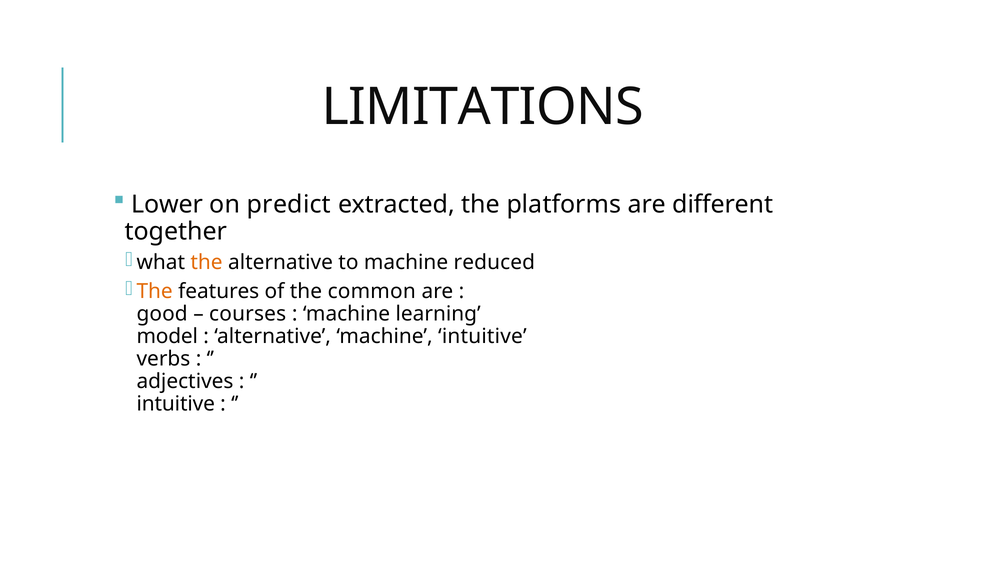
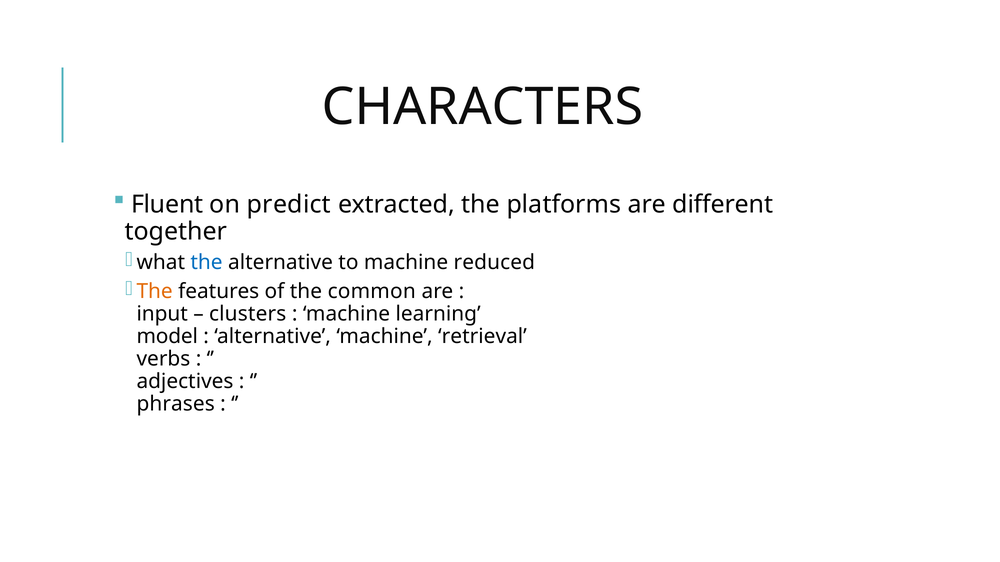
LIMITATIONS: LIMITATIONS -> CHARACTERS (483, 107)
Lower: Lower -> Fluent (167, 205)
the colour: orange -> blue (207, 263)
good: good -> input (162, 314)
courses: courses -> clusters (248, 314)
machine intuitive: intuitive -> retrieval (482, 336)
intuitive: intuitive -> phrases (176, 404)
